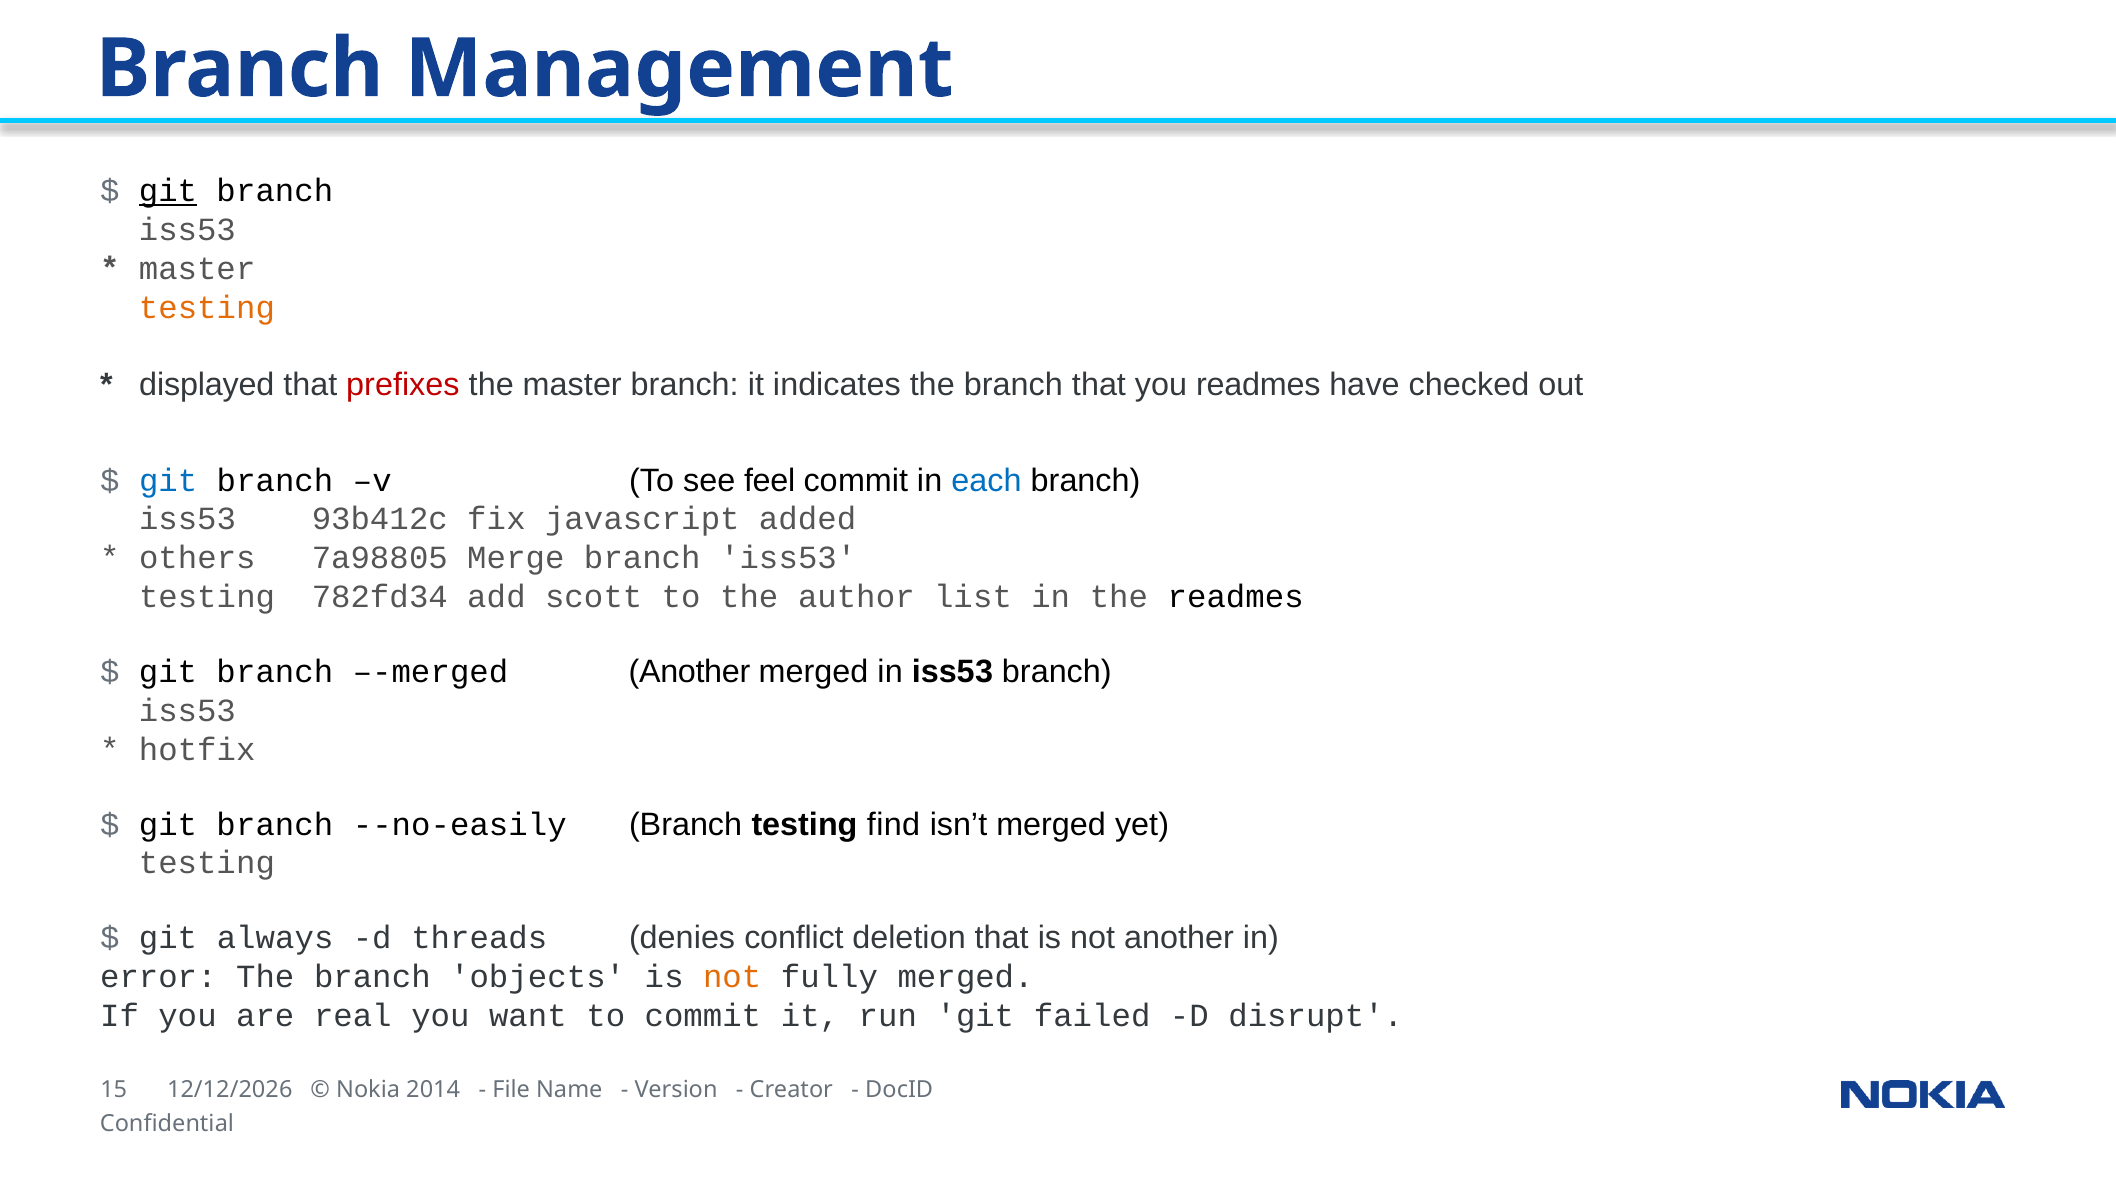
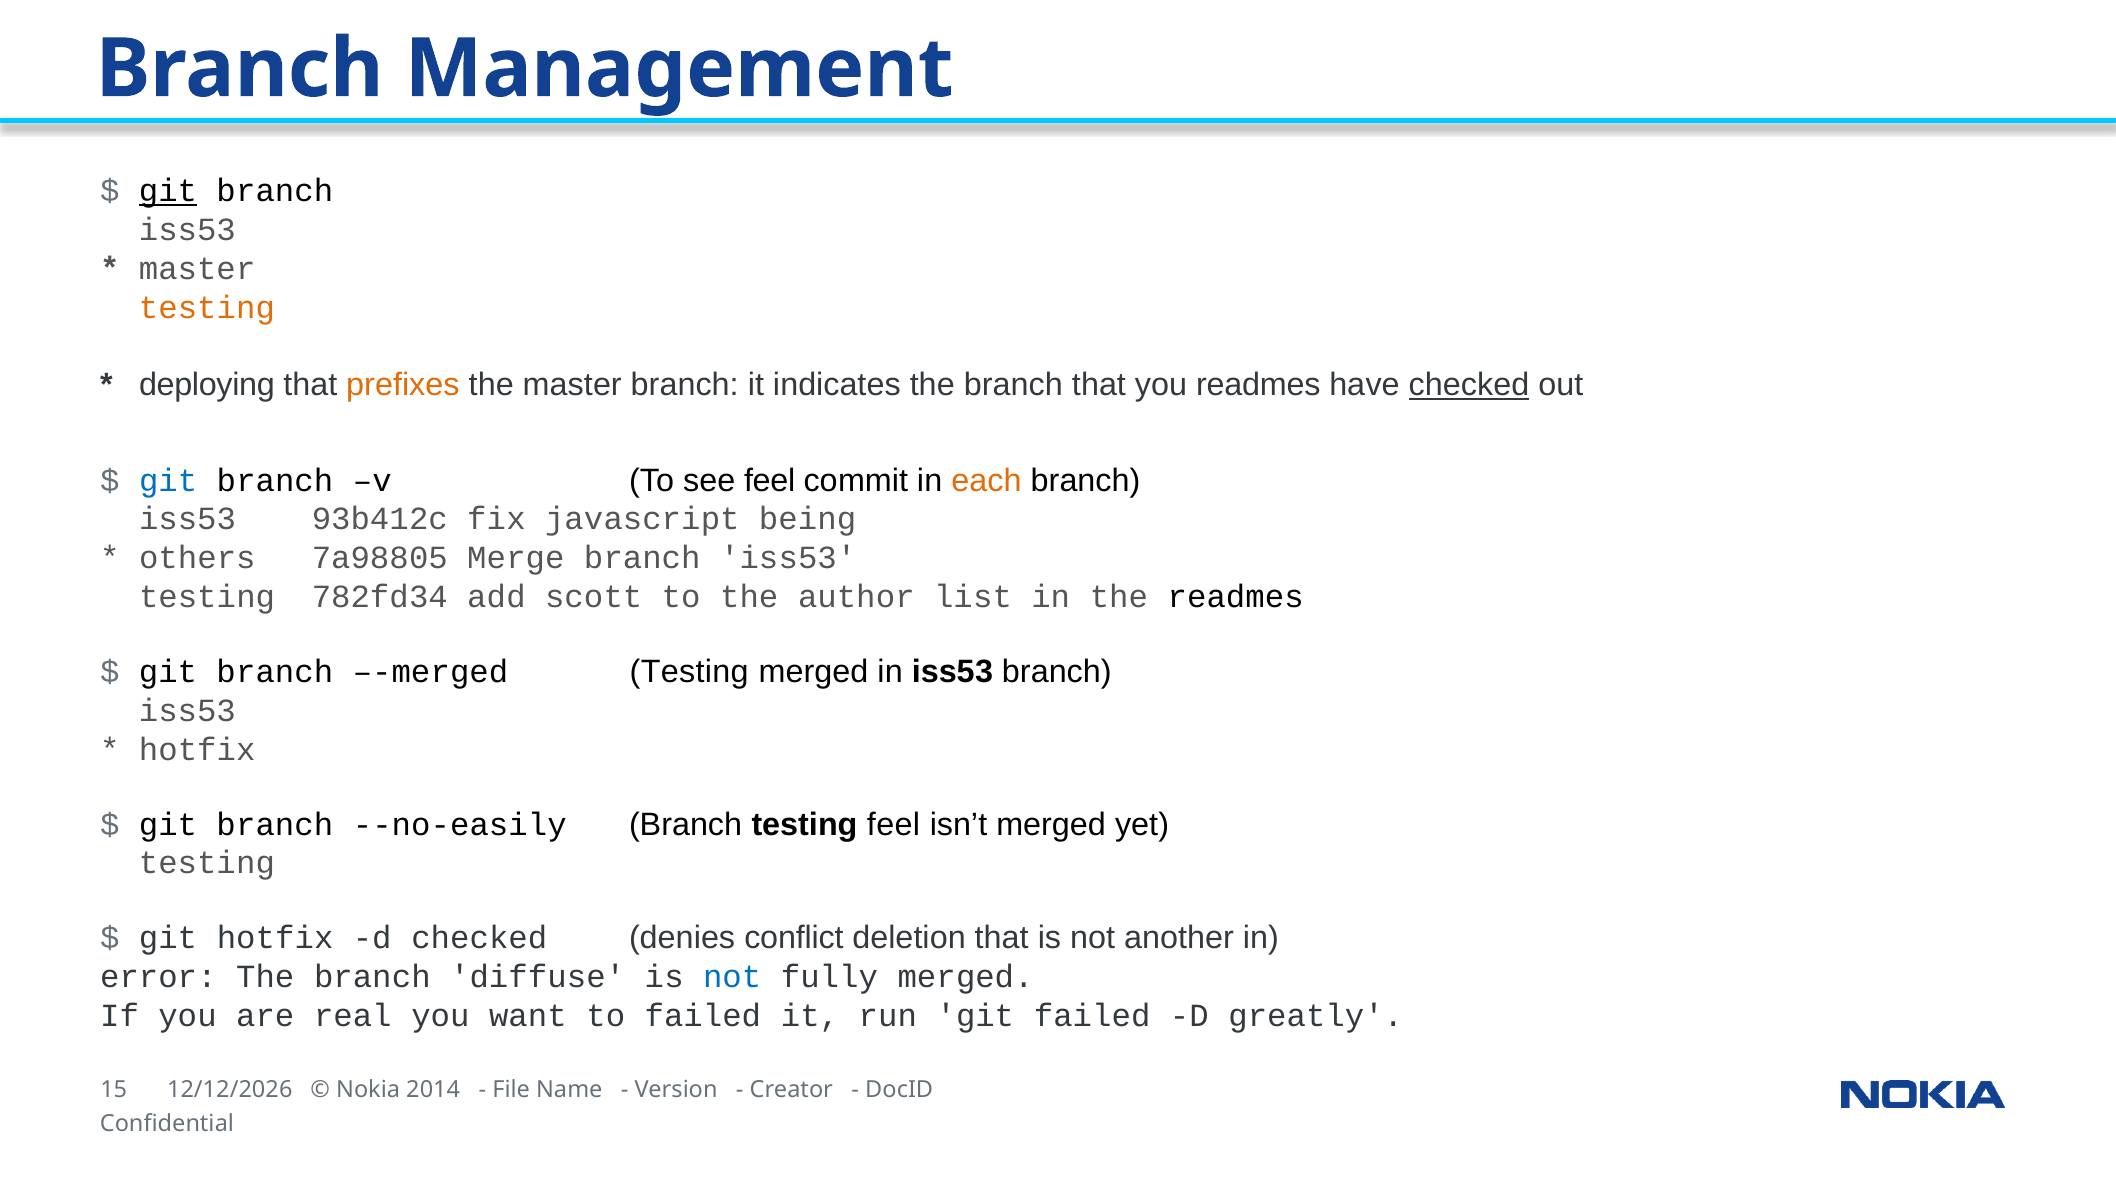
displayed: displayed -> deploying (207, 385)
prefixes colour: red -> orange (403, 385)
checked underline: none -> present (1469, 385)
each colour: blue -> orange (987, 481)
added: added -> being (808, 519)
–-merged Another: Another -> Testing (689, 672)
testing find: find -> feel (894, 825)
git always: always -> hotfix (275, 939)
d threads: threads -> checked (479, 939)
objects: objects -> diffuse (538, 977)
not colour: orange -> blue (732, 977)
to commit: commit -> failed (703, 1016)
disrupt: disrupt -> greatly (1316, 1016)
